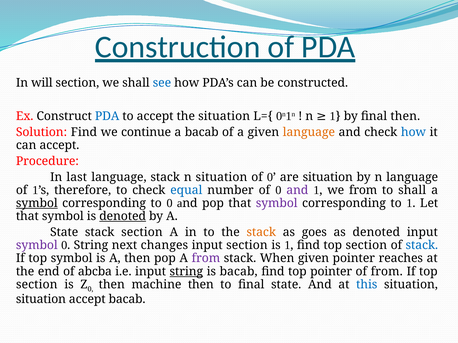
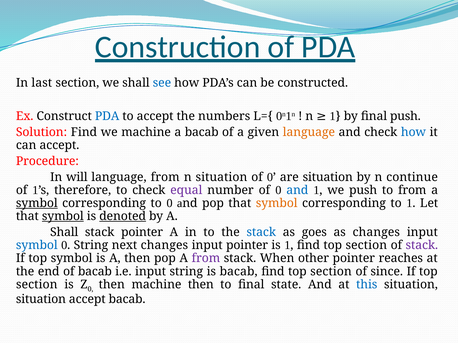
will: will -> last (42, 83)
the situation: situation -> numbers (224, 116)
final then: then -> push (405, 116)
we continue: continue -> machine (146, 132)
last: last -> will (77, 177)
language stack: stack -> from (165, 177)
n language: language -> continue (412, 177)
equal colour: blue -> purple (186, 190)
and colour: purple -> blue (297, 190)
we from: from -> push (363, 190)
to shall: shall -> from (412, 190)
symbol colour: purple -> orange (277, 204)
symbol underline: none -> present (63, 217)
State: State -> Shall (64, 233)
stack section: section -> pointer (142, 233)
stack colour: orange -> blue (261, 233)
as denoted: denoted -> changes (376, 233)
symbol colour: purple -> blue (37, 246)
input section: section -> pointer (247, 246)
stack colour: blue -> purple (422, 246)
When given: given -> other (314, 259)
of abcba: abcba -> bacab (95, 272)
string underline: present -> none (186, 272)
pointer: pointer -> section (331, 272)
of from: from -> since (387, 272)
